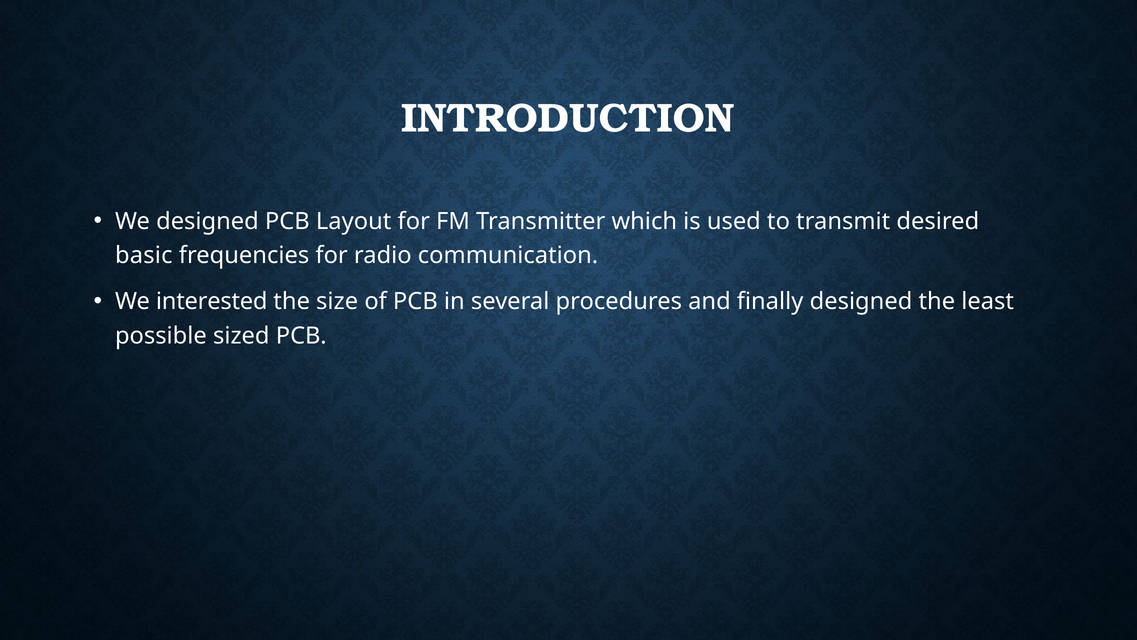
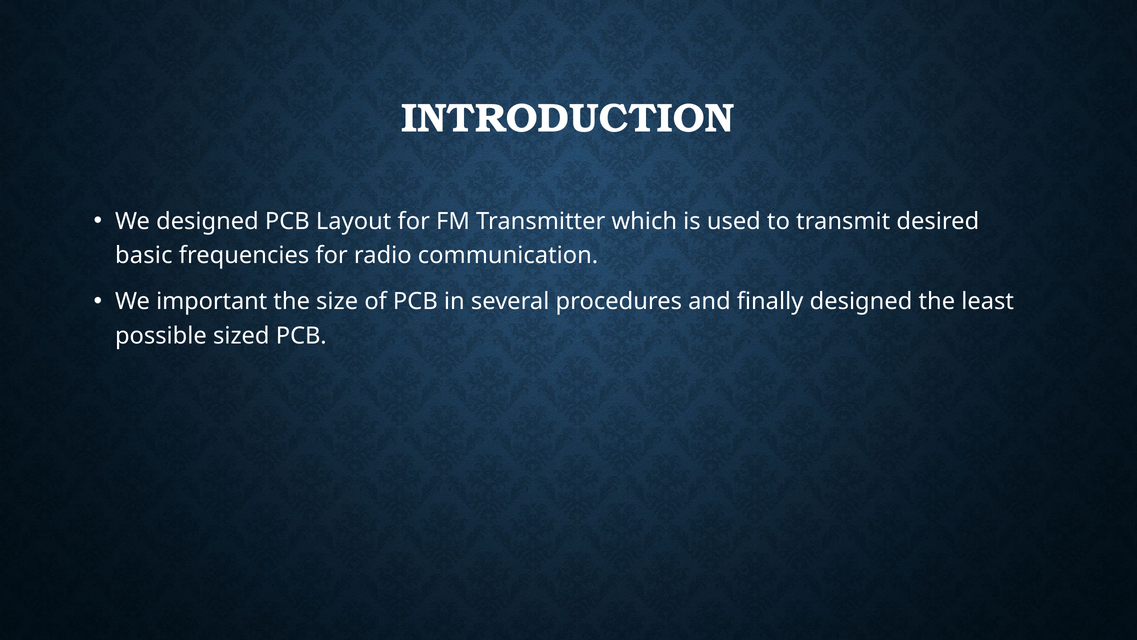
interested: interested -> important (212, 301)
